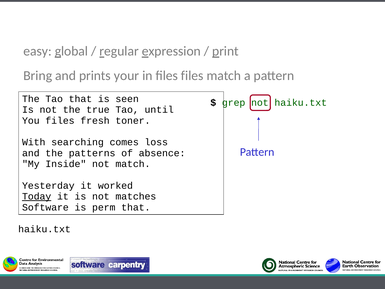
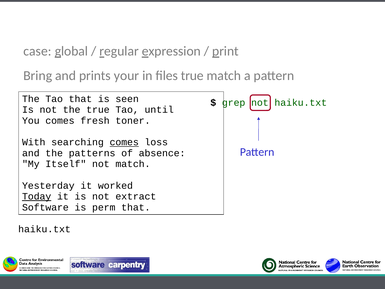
easy: easy -> case (37, 51)
files files: files -> true (192, 76)
You files: files -> comes (60, 120)
comes underline: none -> present (124, 142)
Inside: Inside -> Itself (66, 164)
matches: matches -> extract (136, 196)
